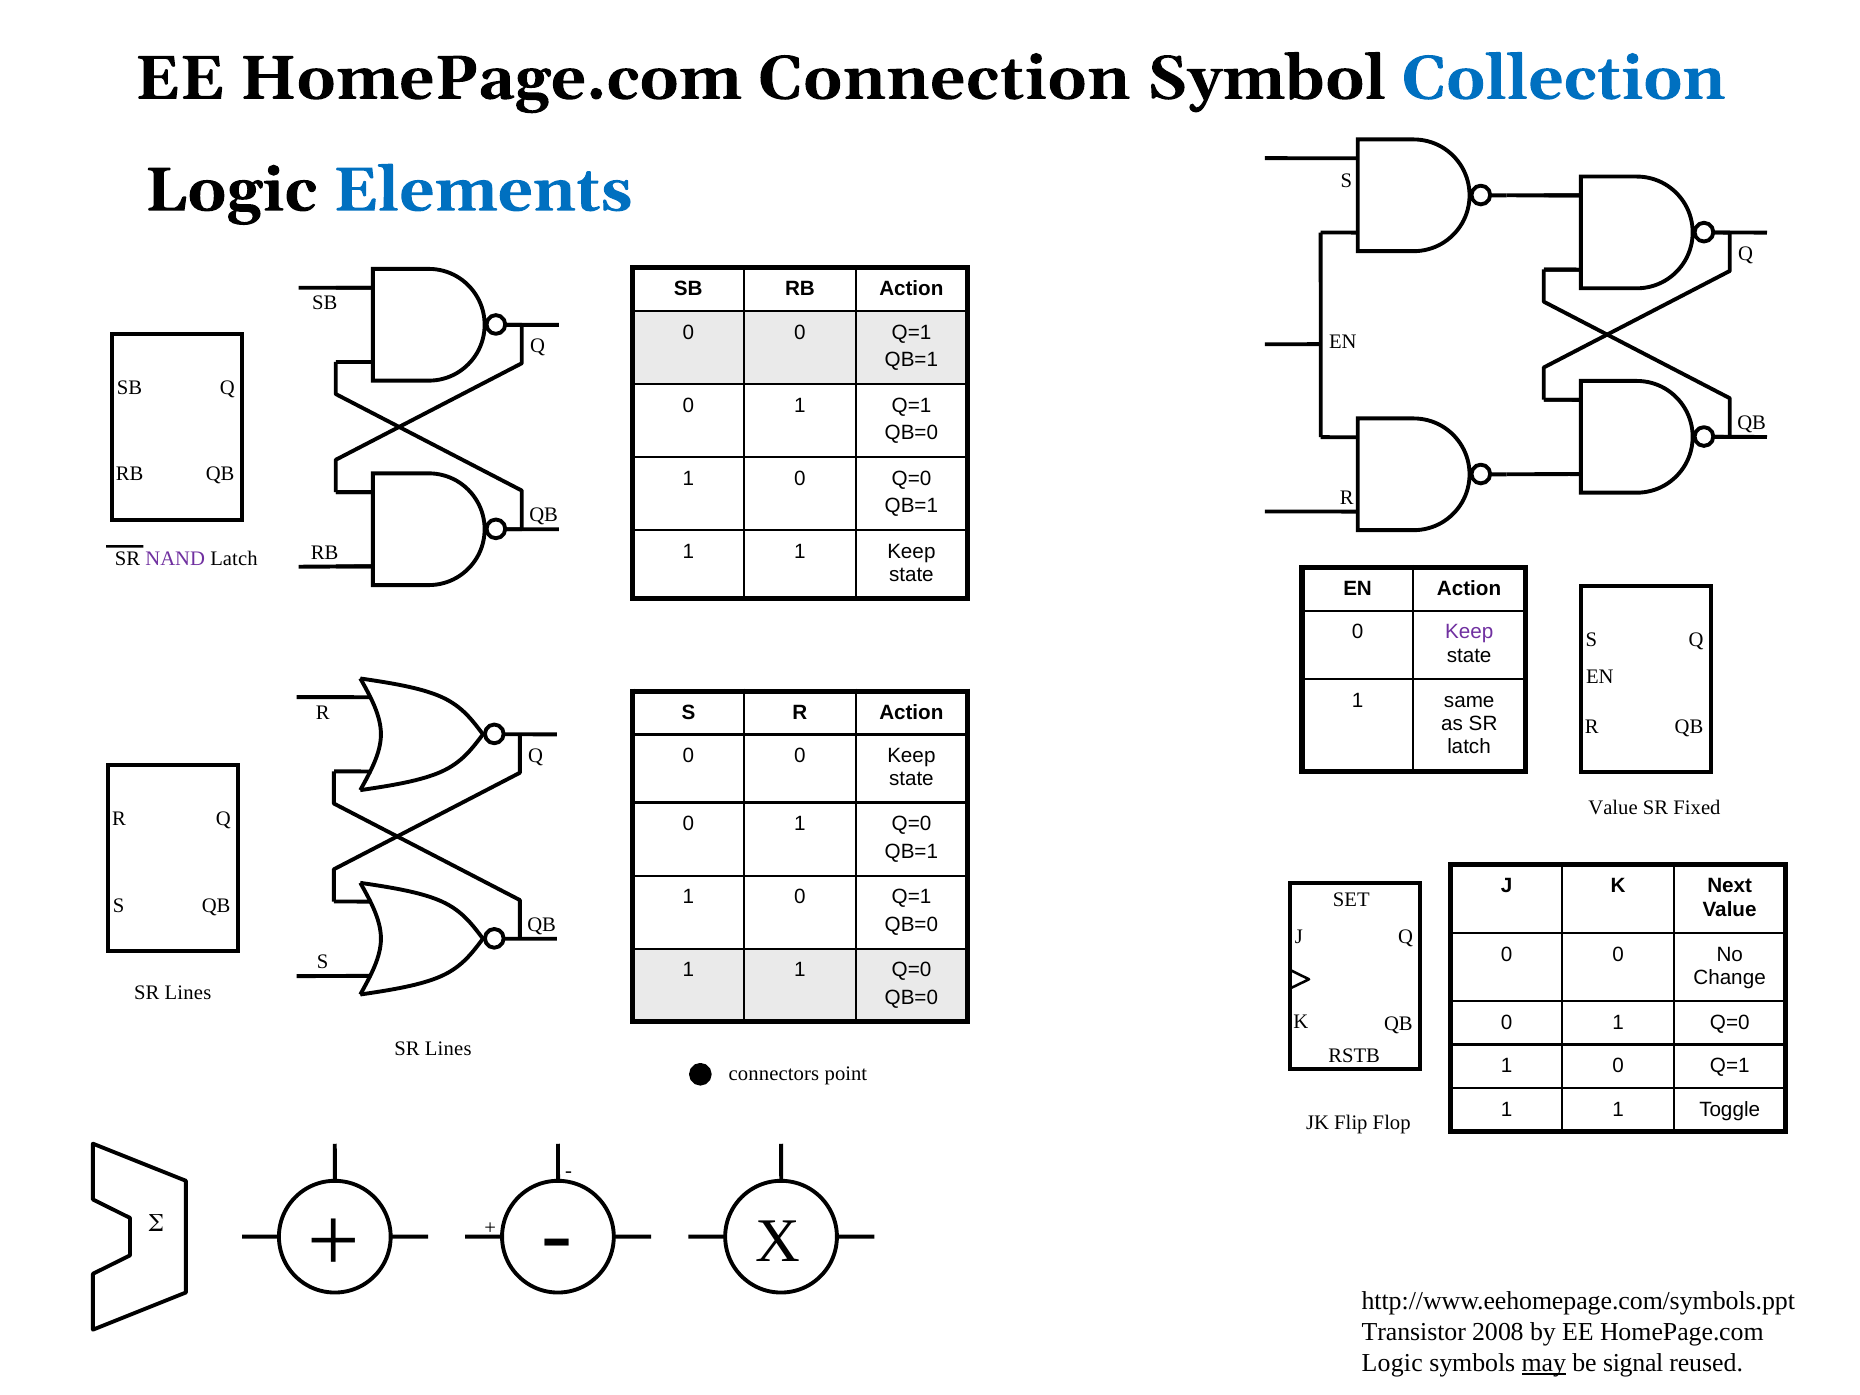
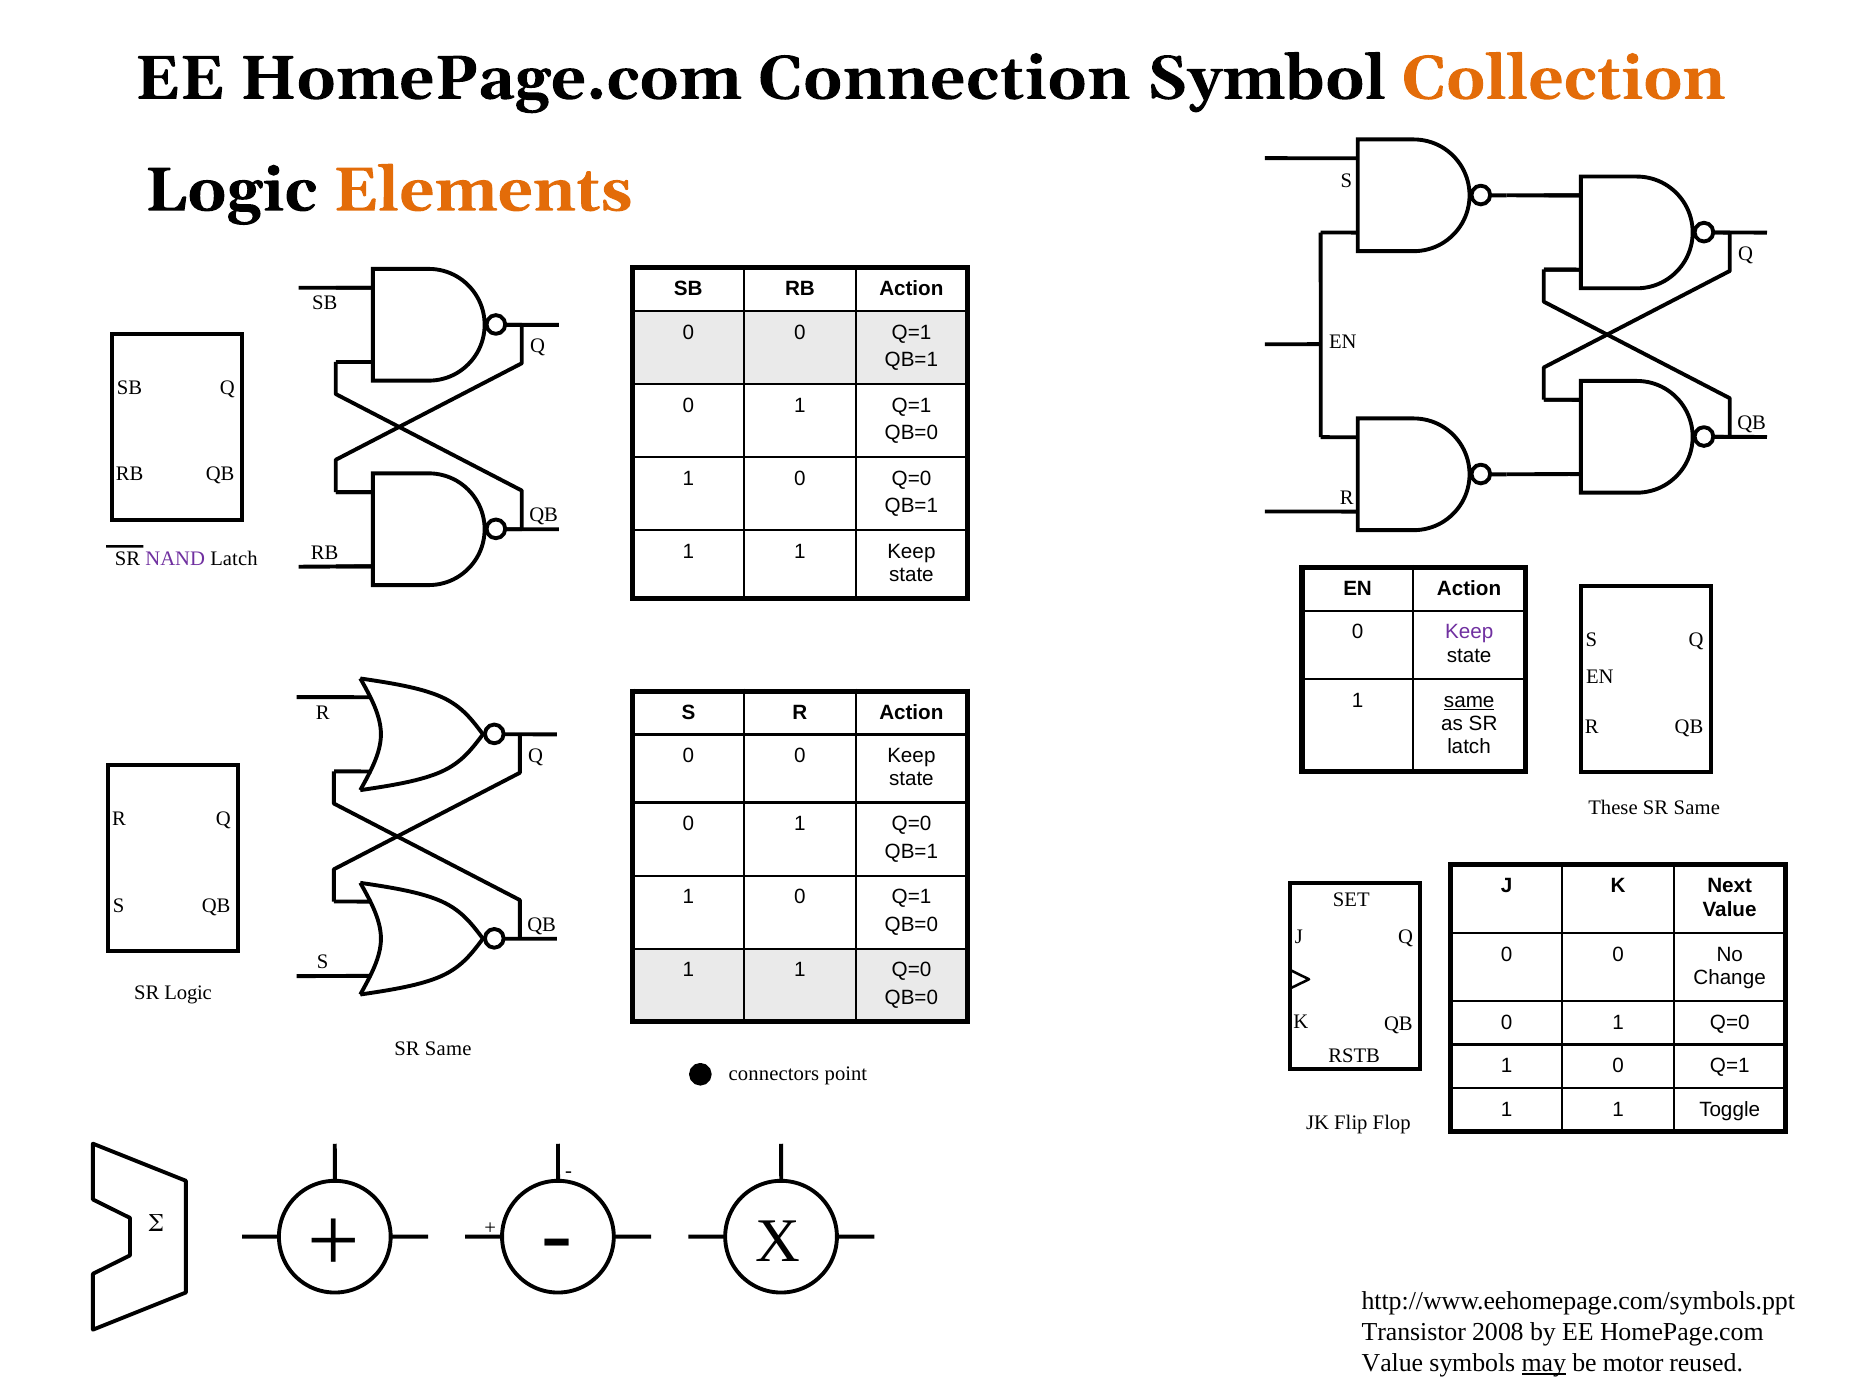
Collection colour: blue -> orange (1564, 78)
Elements colour: blue -> orange (483, 190)
same underline: none -> present (1469, 700)
Value: Value -> These (1613, 807)
Fixed: Fixed -> Same (1697, 807)
Lines: Lines -> Logic (188, 993)
Lines: Lines -> Same (448, 1049)
Logic: Logic -> Value (1392, 1363)
signal: signal -> motor (1633, 1363)
